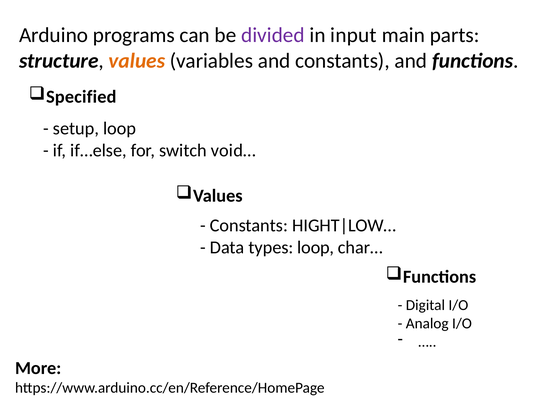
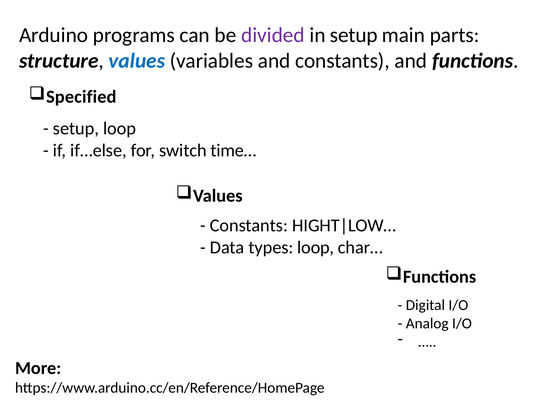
in input: input -> setup (354, 35)
values colour: orange -> blue (137, 61)
void…: void… -> time… (233, 150)
